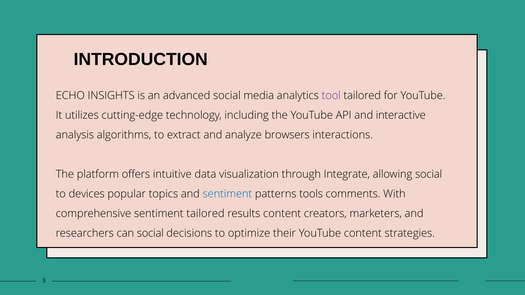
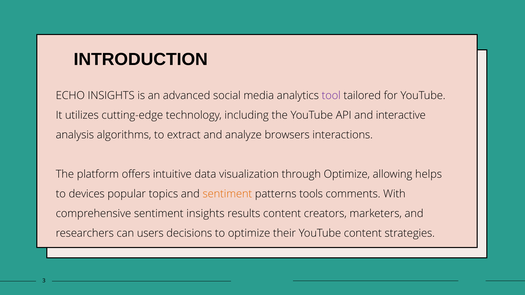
through Integrate: Integrate -> Optimize (347, 175)
allowing social: social -> helps (429, 175)
sentiment colour: blue -> orange (227, 194)
sentiment tailored: tailored -> insights (205, 214)
can social: social -> users (150, 234)
